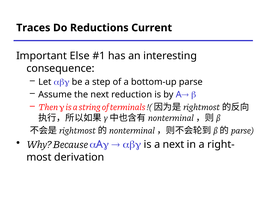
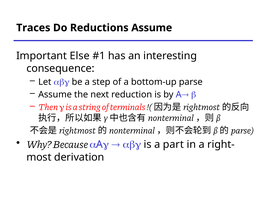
Reductions Current: Current -> Assume (152, 28)
a next: next -> part (173, 145)
